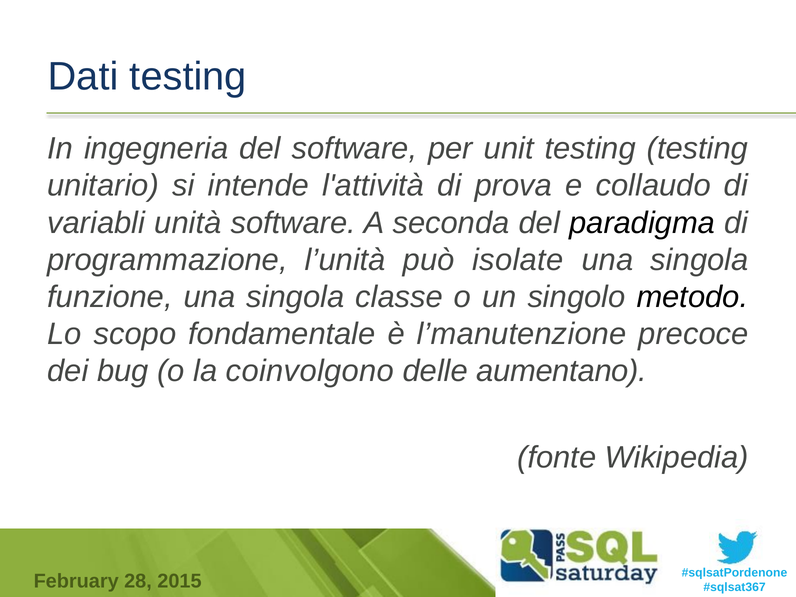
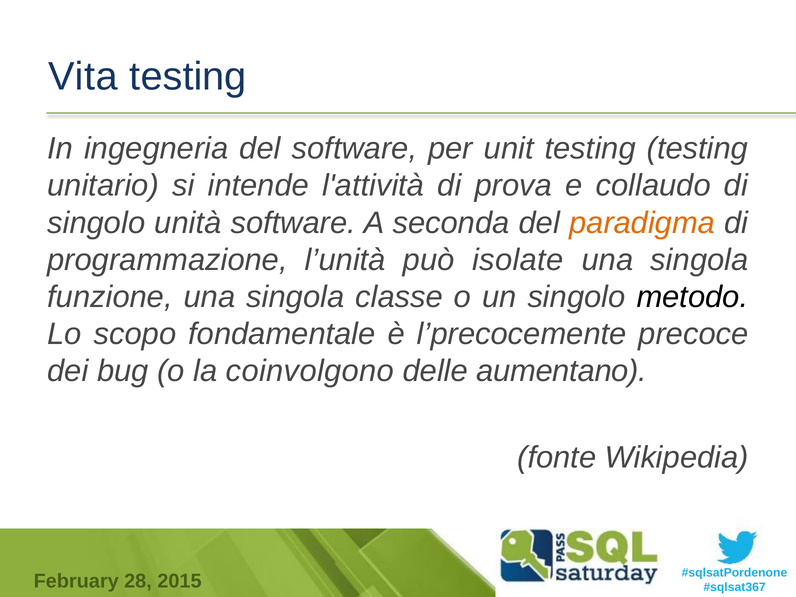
Dati: Dati -> Vita (83, 76)
variabli: variabli -> singolo (96, 223)
paradigma colour: black -> orange (642, 223)
l’manutenzione: l’manutenzione -> l’precocemente (522, 334)
